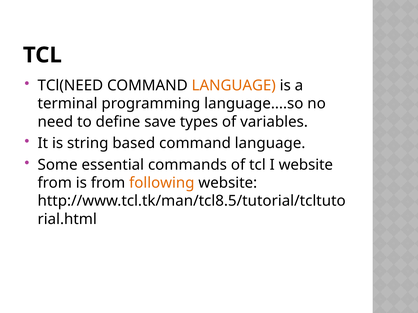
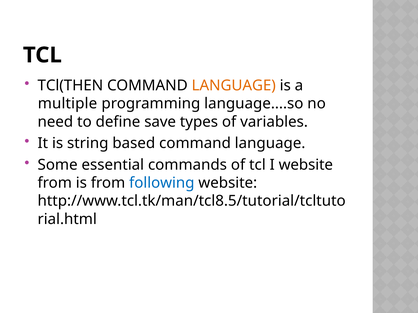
TCl(NEED: TCl(NEED -> TCl(THEN (70, 86)
terminal: terminal -> multiple (67, 104)
following colour: orange -> blue (162, 183)
